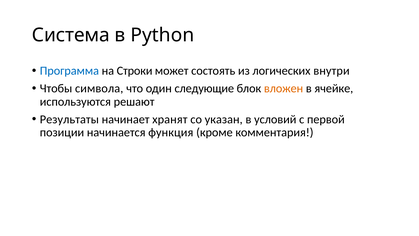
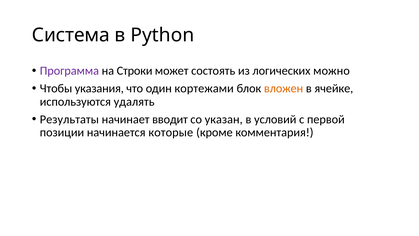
Программа colour: blue -> purple (69, 71)
внутри: внутри -> можно (331, 71)
символа: символа -> указания (99, 88)
следующие: следующие -> кортежами (204, 88)
решают: решают -> удалять (134, 102)
хранят: хранят -> вводит (170, 119)
функция: функция -> которые (171, 132)
